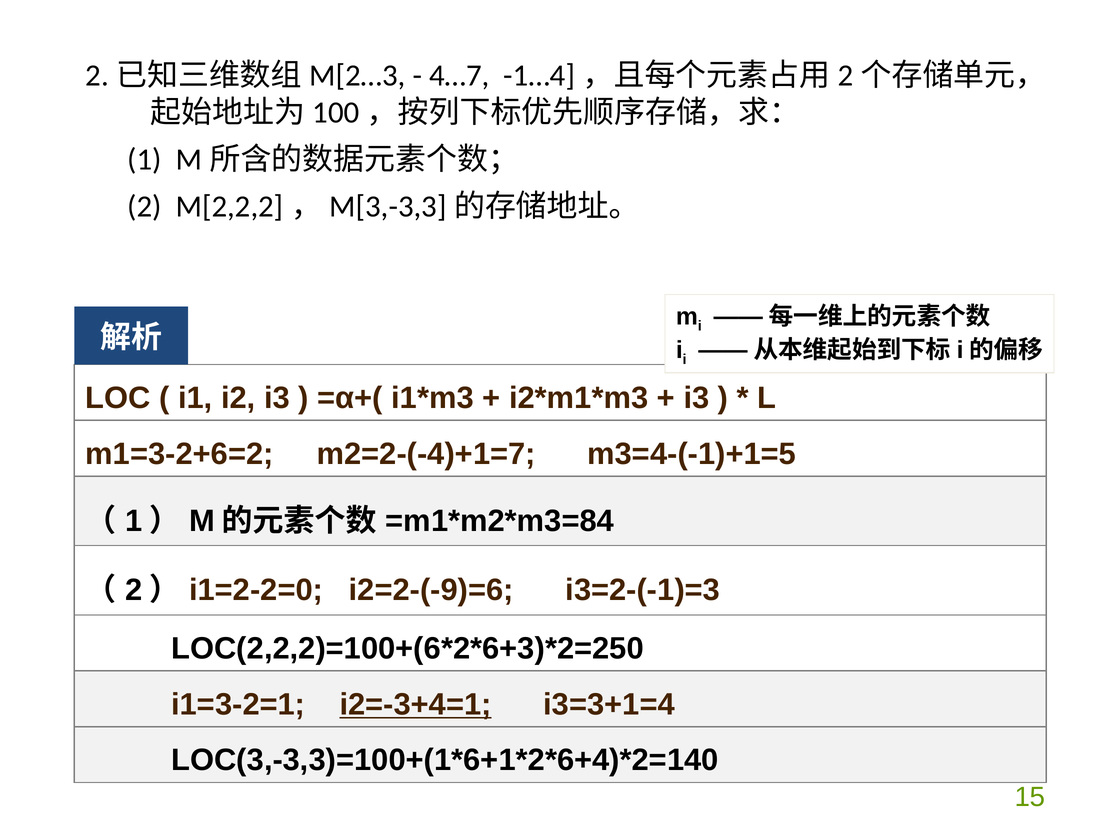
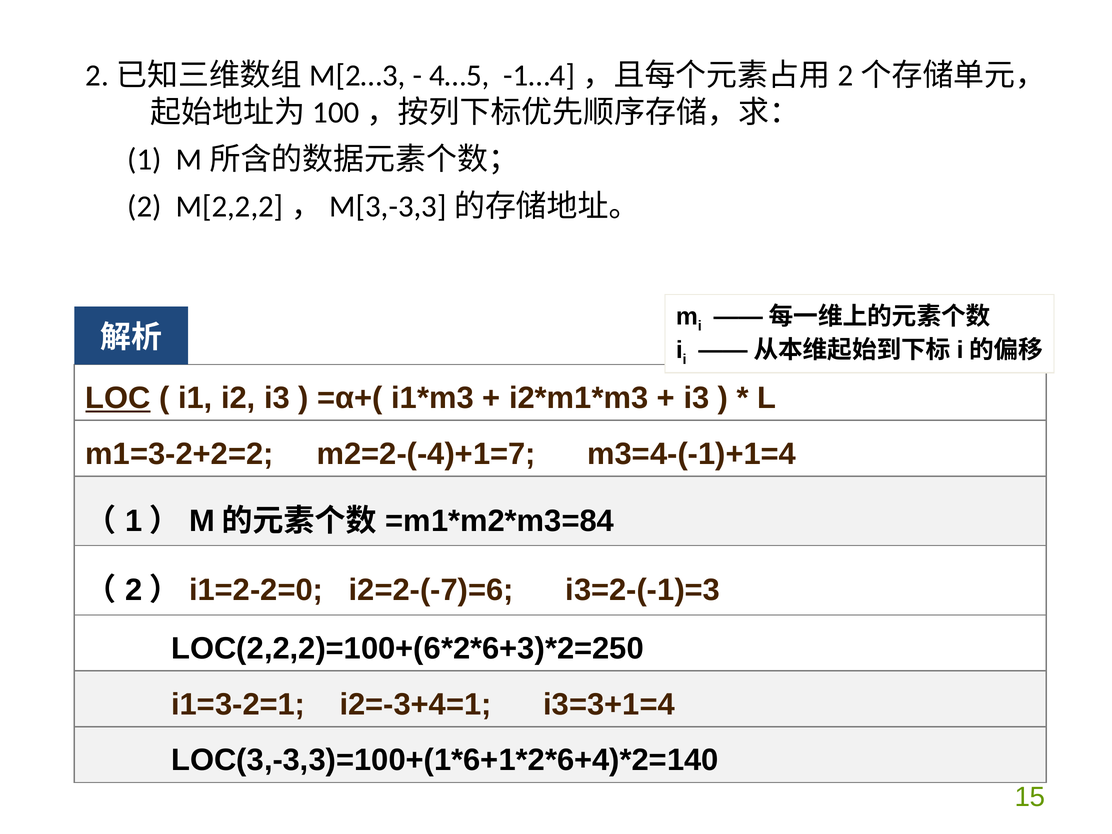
4…7: 4…7 -> 4…5 (459, 75)
LOC underline: none -> present (118, 398)
m1=3-2+6=2: m1=3-2+6=2 -> m1=3-2+2=2 (180, 454)
m3=4-(-1)+1=5: m3=4-(-1)+1=5 -> m3=4-(-1)+1=4 (692, 454)
i2=2-(-9)=6: i2=2-(-9)=6 -> i2=2-(-7)=6 (431, 590)
i2=-3+4=1 underline: present -> none (416, 704)
